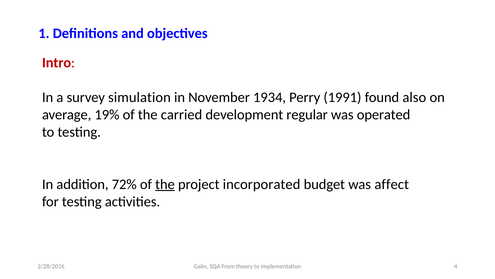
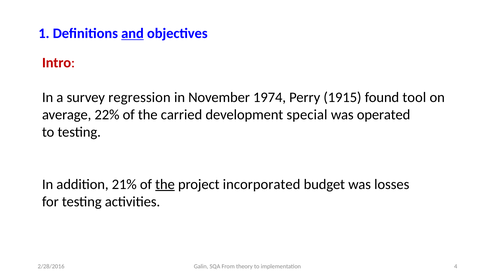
and underline: none -> present (132, 33)
simulation: simulation -> regression (139, 97)
1934: 1934 -> 1974 (270, 97)
1991: 1991 -> 1915 (342, 97)
also: also -> tool (414, 97)
19%: 19% -> 22% (107, 115)
regular: regular -> special (307, 115)
72%: 72% -> 21% (124, 184)
affect: affect -> losses (392, 184)
